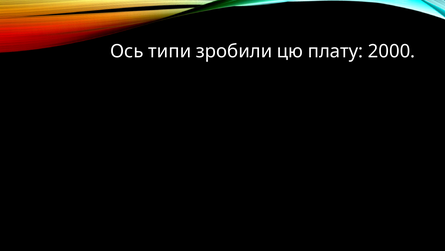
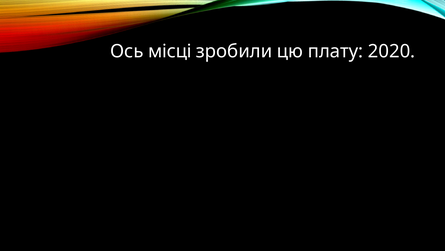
типи: типи -> місці (170, 51)
2000: 2000 -> 2020 (392, 51)
